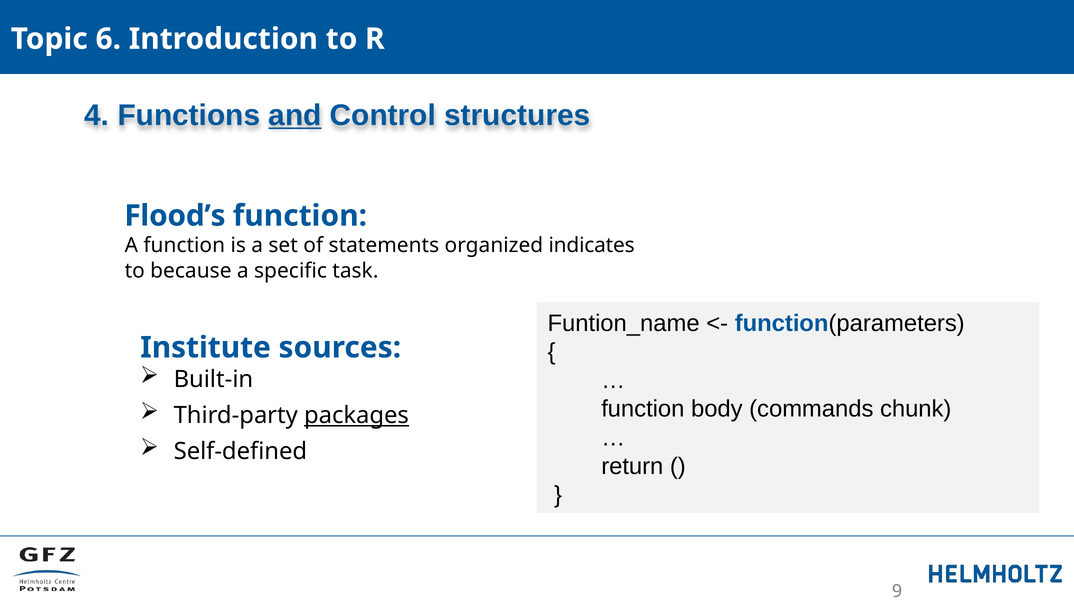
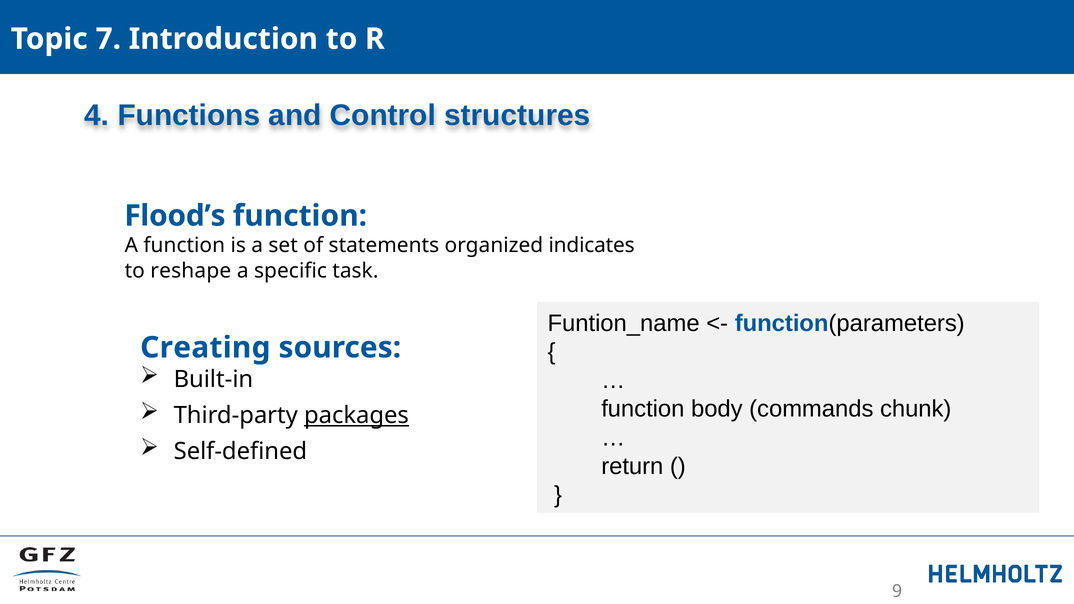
6: 6 -> 7 (108, 39)
and underline: present -> none (295, 115)
because: because -> reshape (191, 271)
Institute: Institute -> Creating (205, 348)
